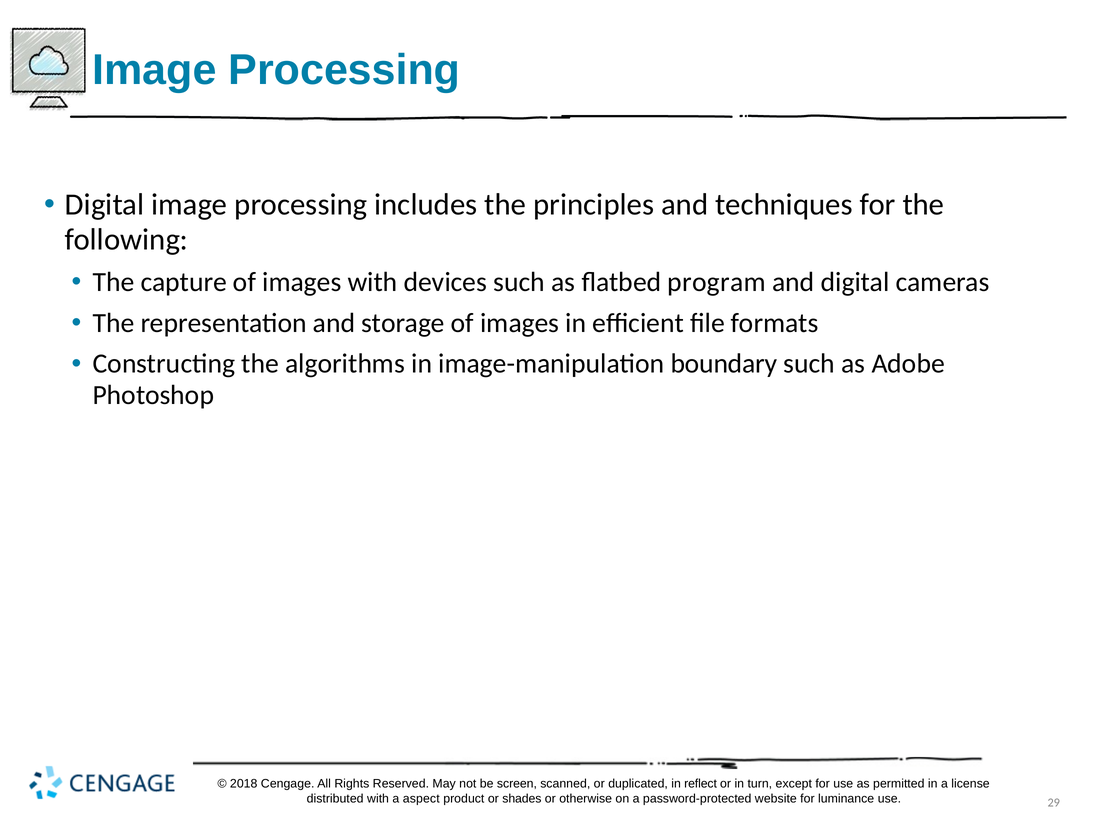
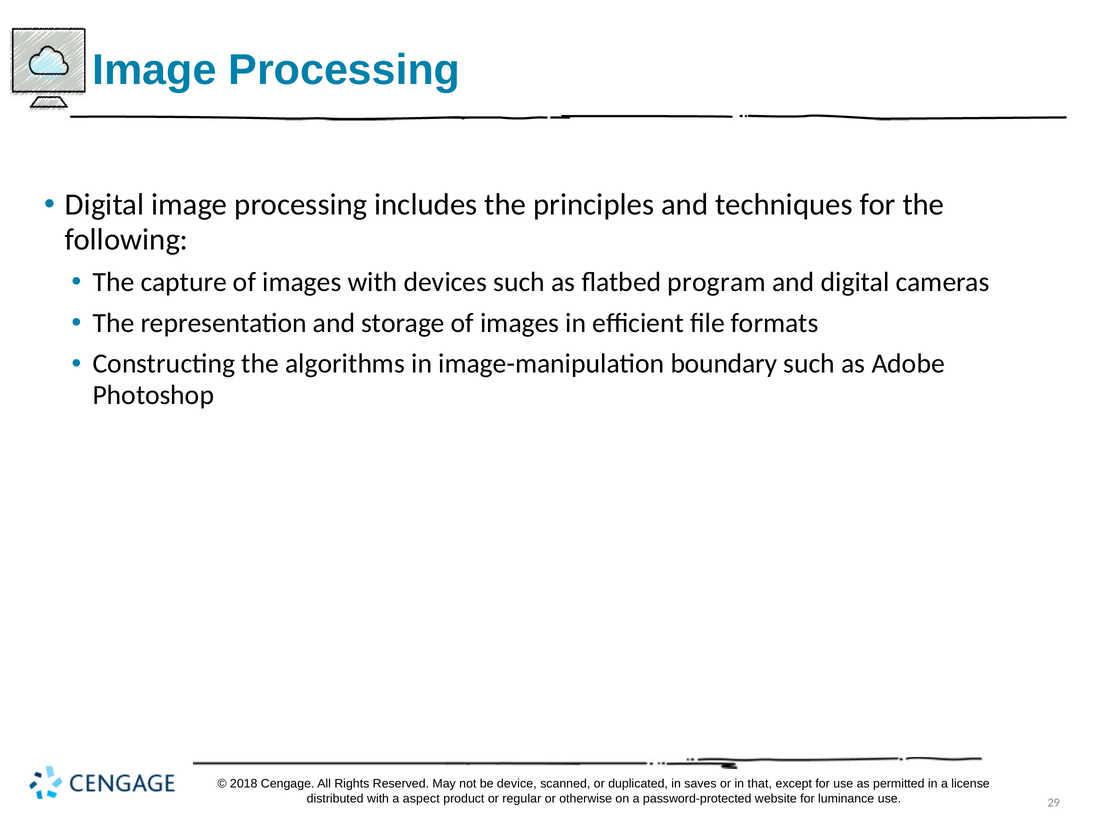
screen: screen -> device (517, 784)
reflect: reflect -> saves (700, 784)
turn: turn -> that (760, 784)
shades: shades -> regular (522, 799)
